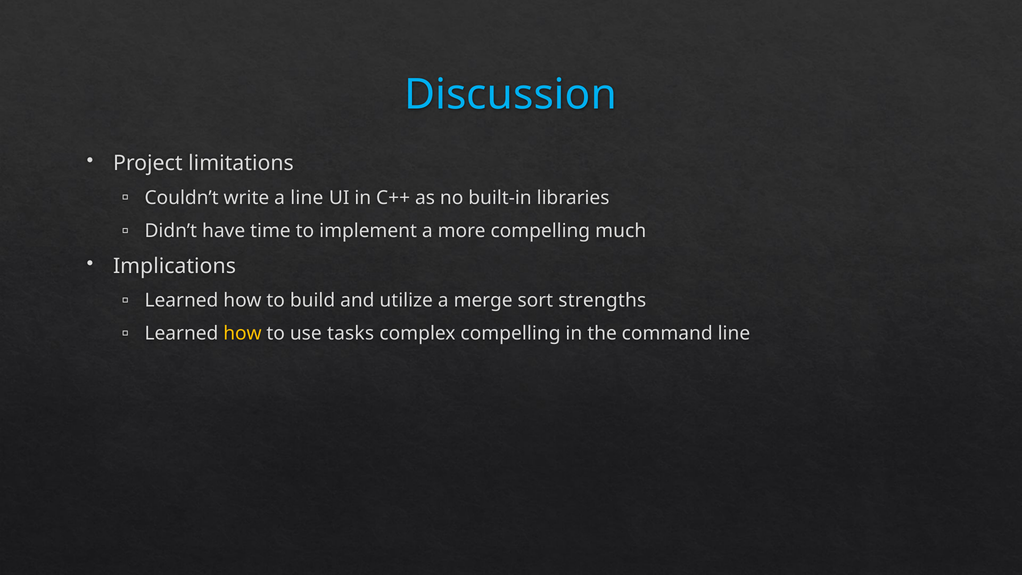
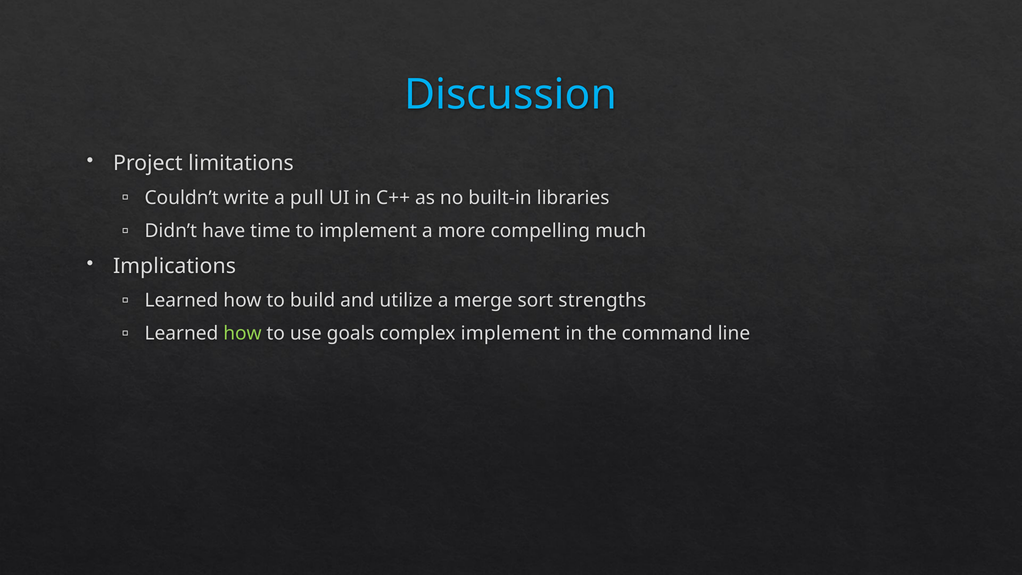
a line: line -> pull (307, 198)
how colour: yellow -> light green (242, 334)
tasks: tasks -> goals (351, 334)
complex compelling: compelling -> implement (510, 334)
